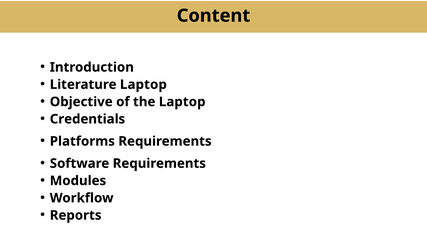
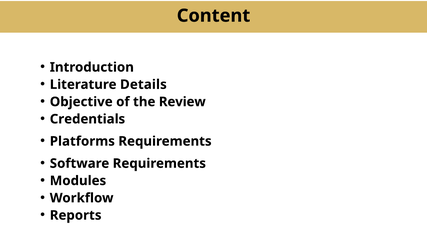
Literature Laptop: Laptop -> Details (143, 85)
the Laptop: Laptop -> Review (182, 102)
